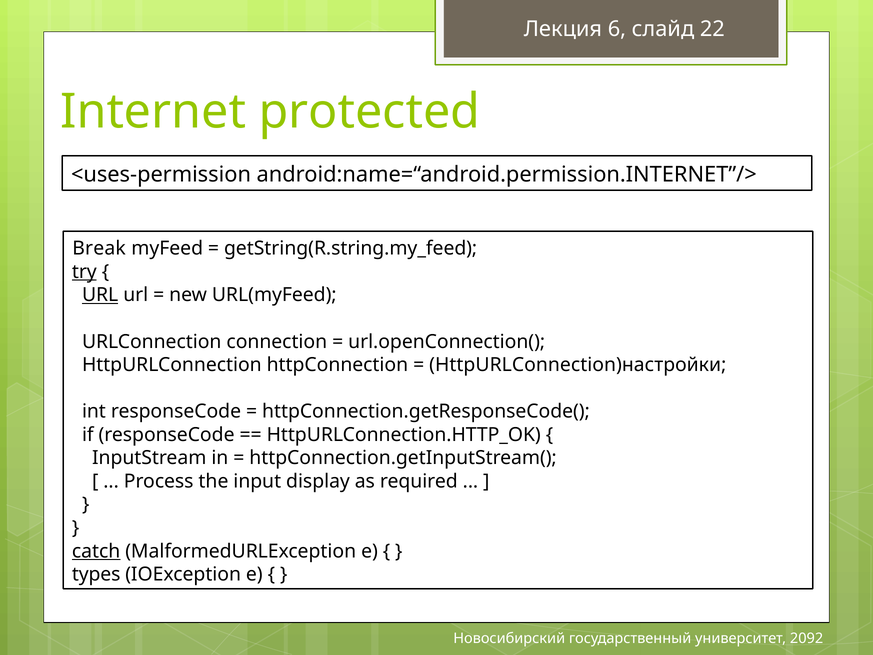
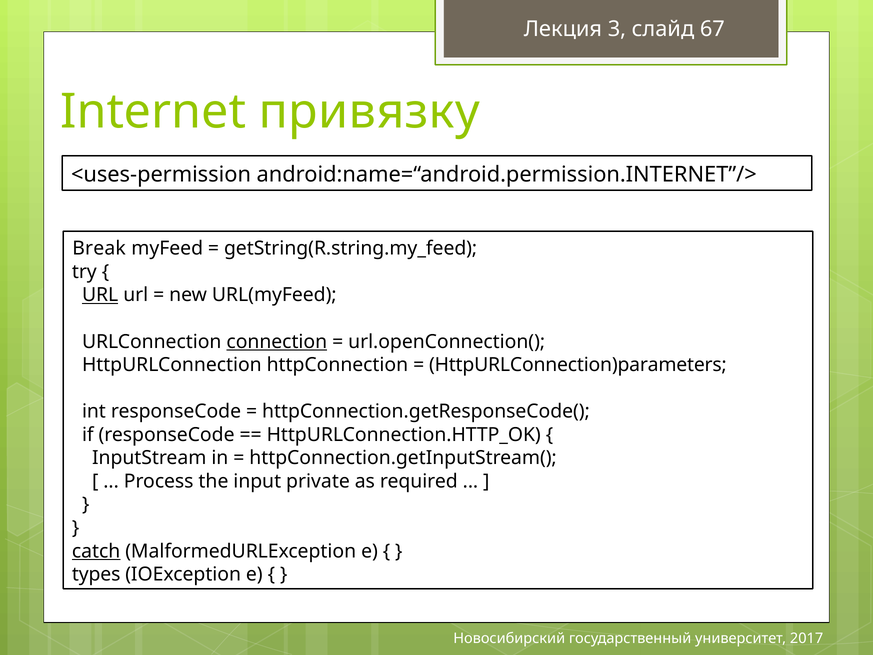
6: 6 -> 3 (617, 29)
22: 22 -> 67 (712, 29)
protected: protected -> привязку (369, 112)
try underline: present -> none (84, 272)
connection underline: none -> present (277, 341)
HttpURLConnection)настройки: HttpURLConnection)настройки -> HttpURLConnection)parameters (578, 365)
display: display -> private (318, 481)
2092: 2092 -> 2017 (807, 638)
